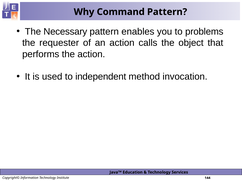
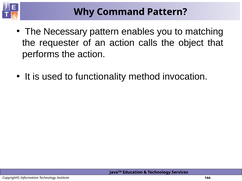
problems: problems -> matching (204, 32)
independent: independent -> functionality (101, 77)
